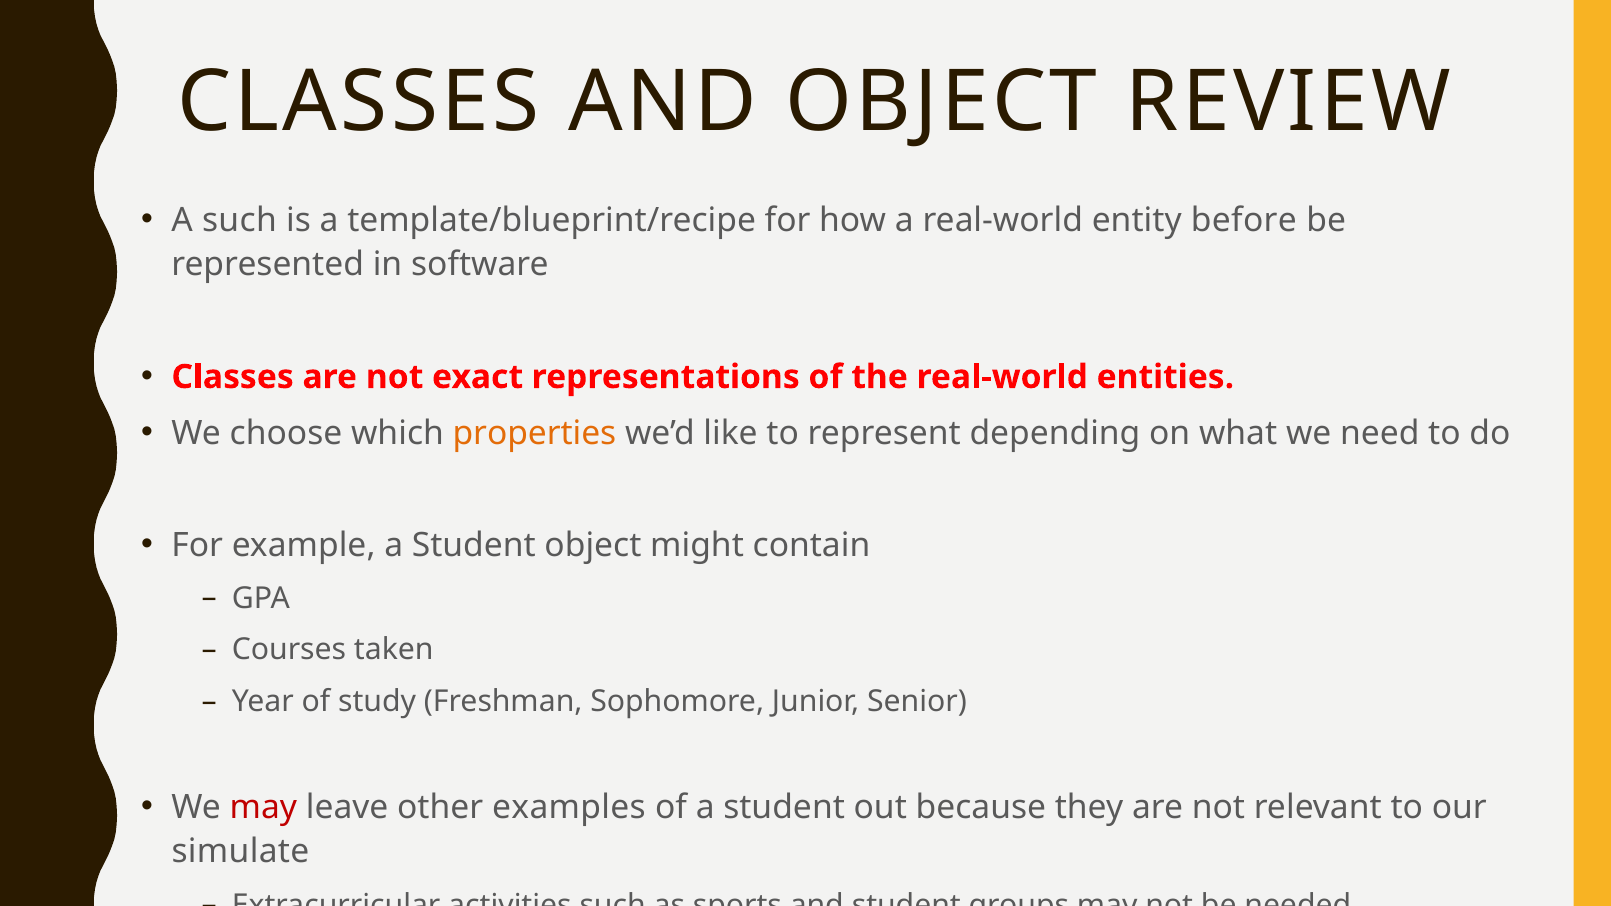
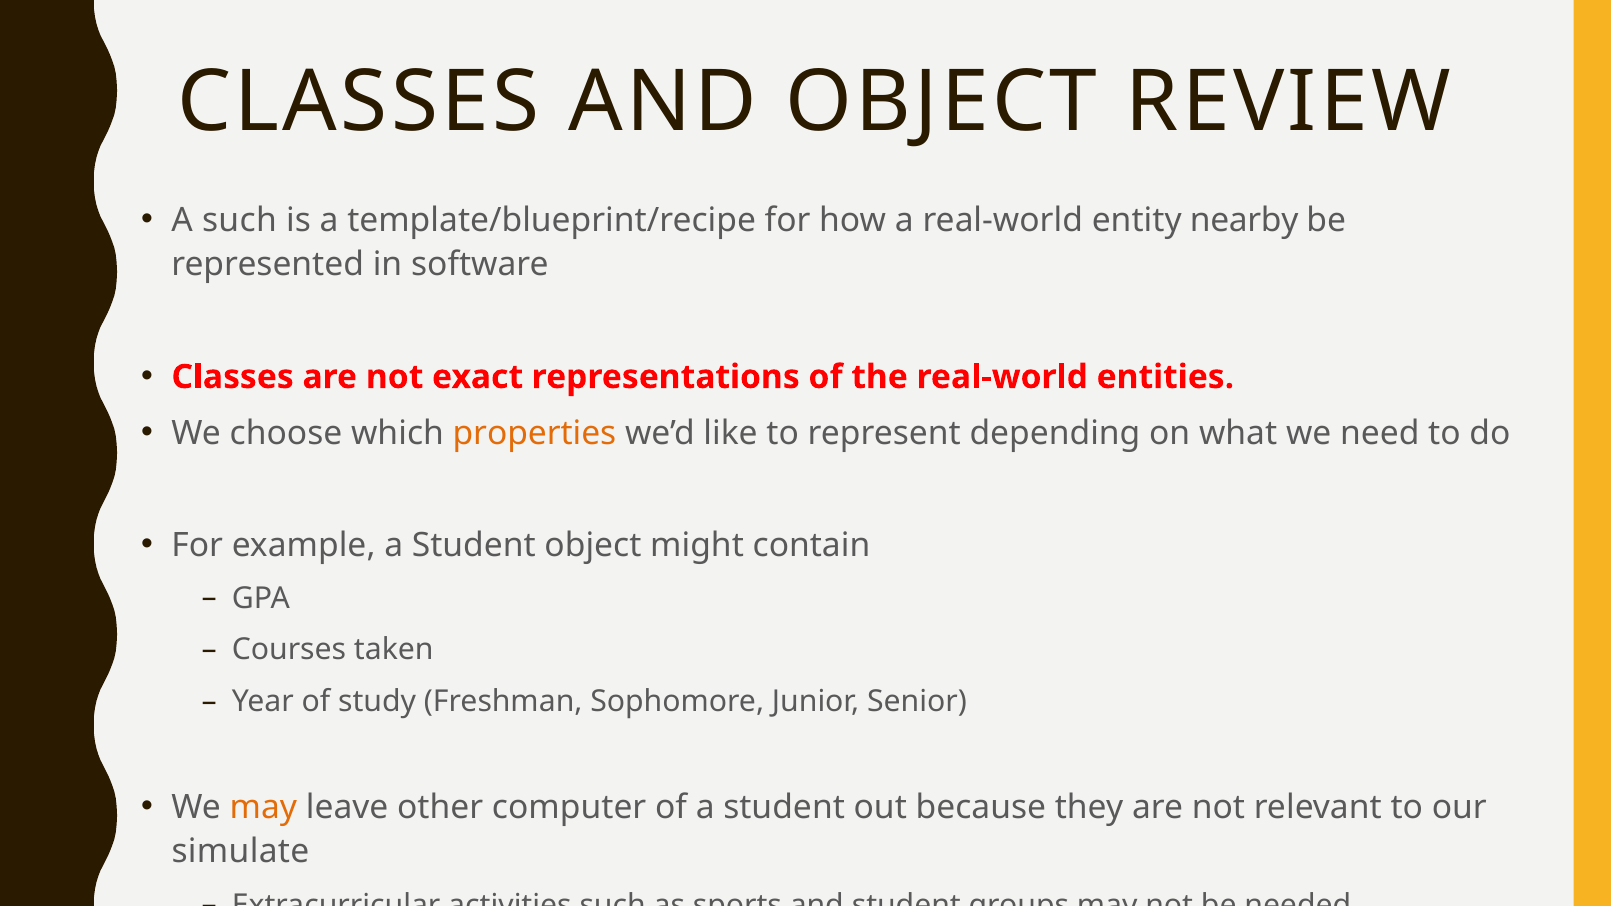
before: before -> nearby (1244, 221)
may colour: red -> orange (263, 808)
examples: examples -> computer (569, 808)
